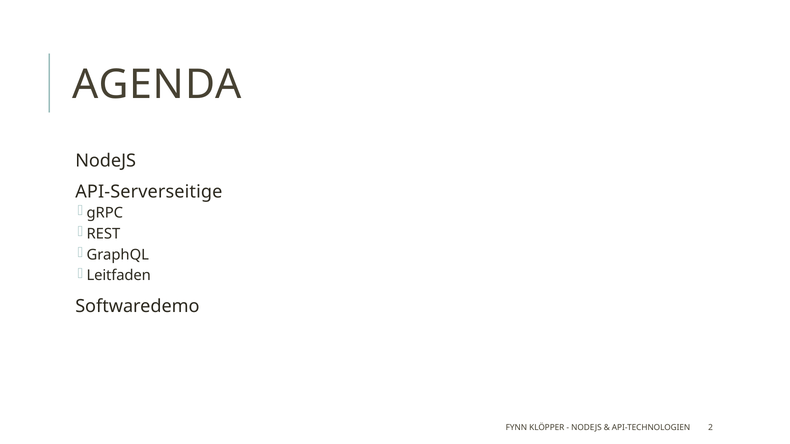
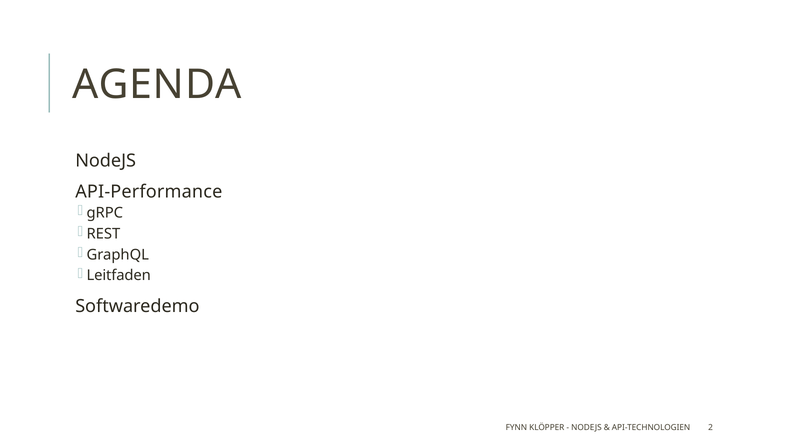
API-Serverseitige: API-Serverseitige -> API-Performance (149, 192)
